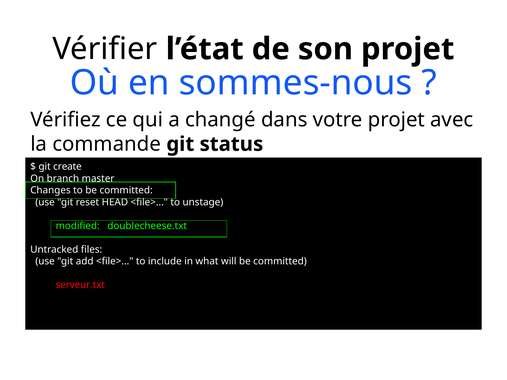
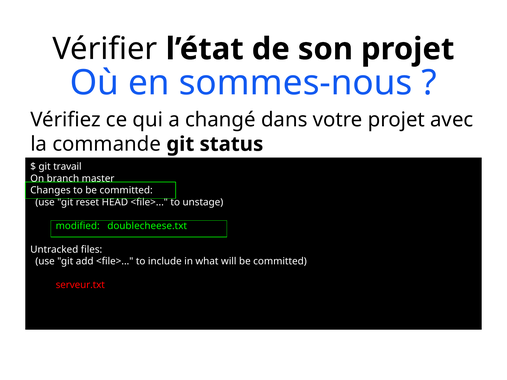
create: create -> travail (67, 167)
